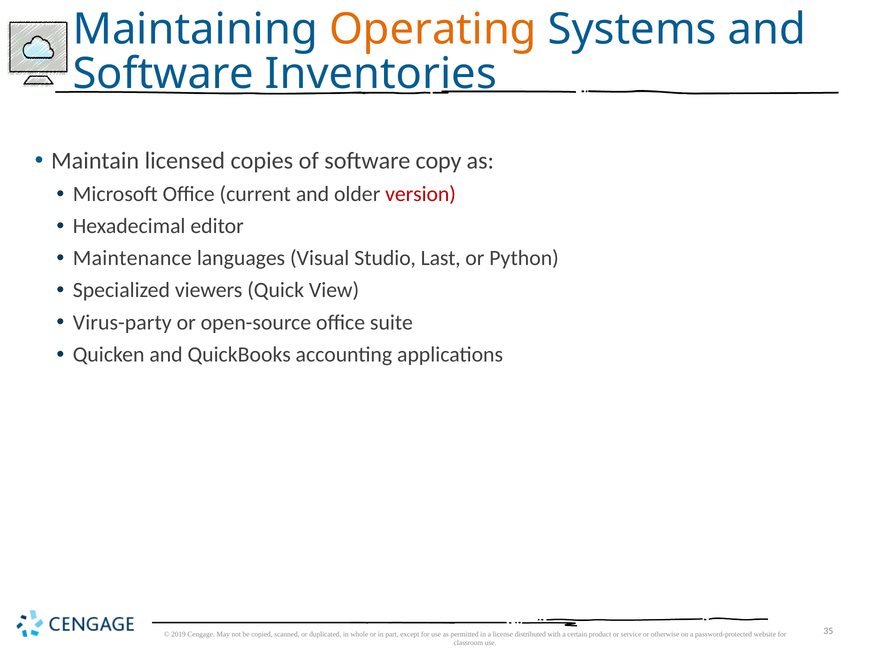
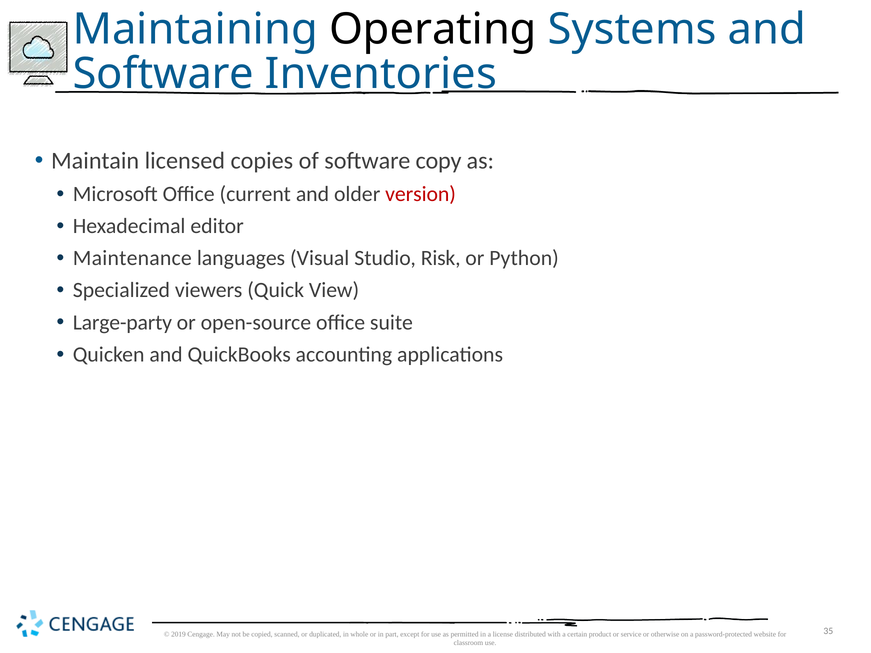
Operating colour: orange -> black (433, 30)
Last: Last -> Risk (441, 258)
Virus-party: Virus-party -> Large-party (122, 322)
